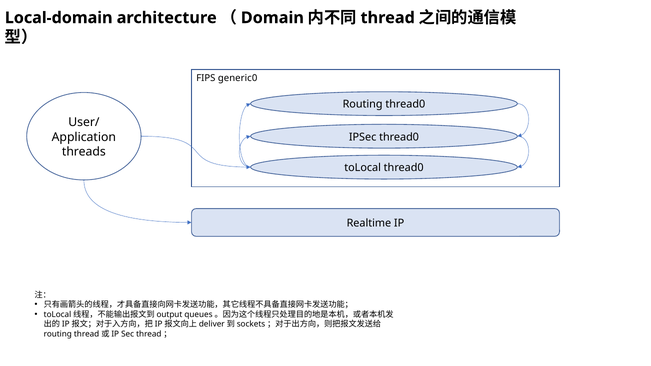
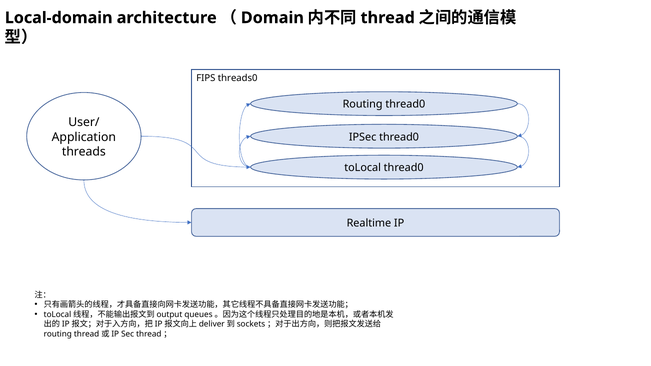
generic0: generic0 -> threads0 (238, 78)
